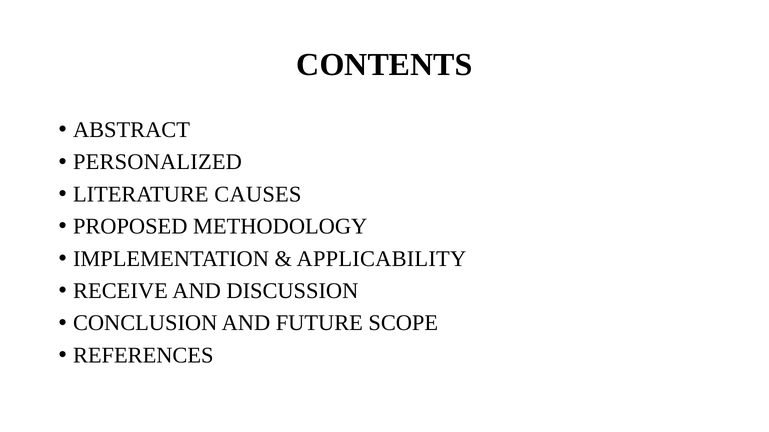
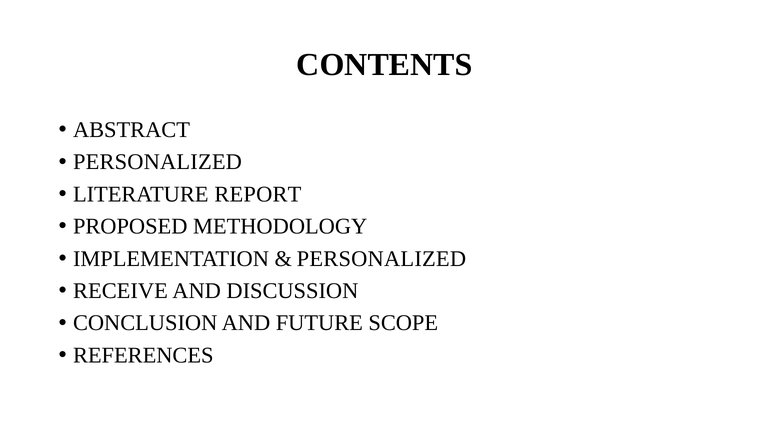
CAUSES: CAUSES -> REPORT (258, 195)
APPLICABILITY: APPLICABILITY -> PERSONALIZED (381, 259)
